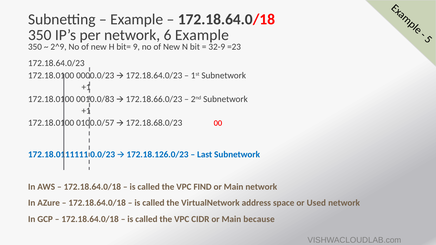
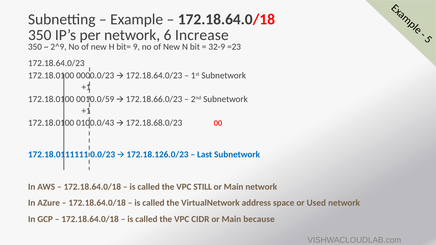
6 Example: Example -> Increase (202, 35)
0010.0/83: 0010.0/83 -> 0010.0/59 (95, 99)
0100.0/57: 0100.0/57 -> 0100.0/43 (95, 123)
FIND: FIND -> STILL (203, 187)
